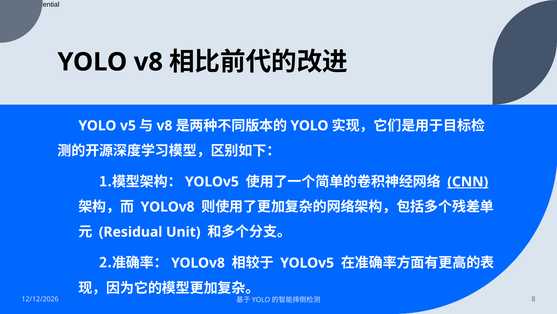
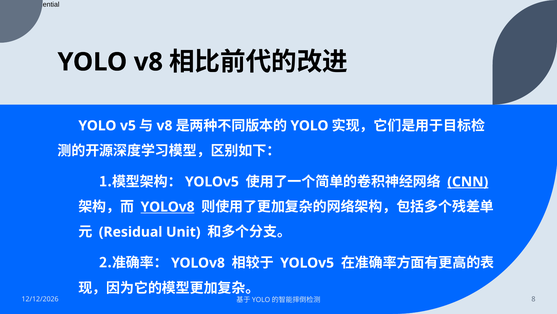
YOLOv8 underline: none -> present (168, 206)
